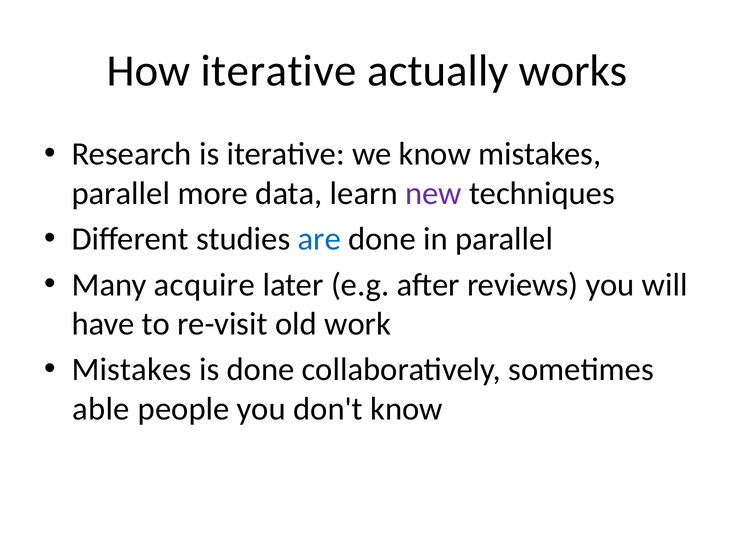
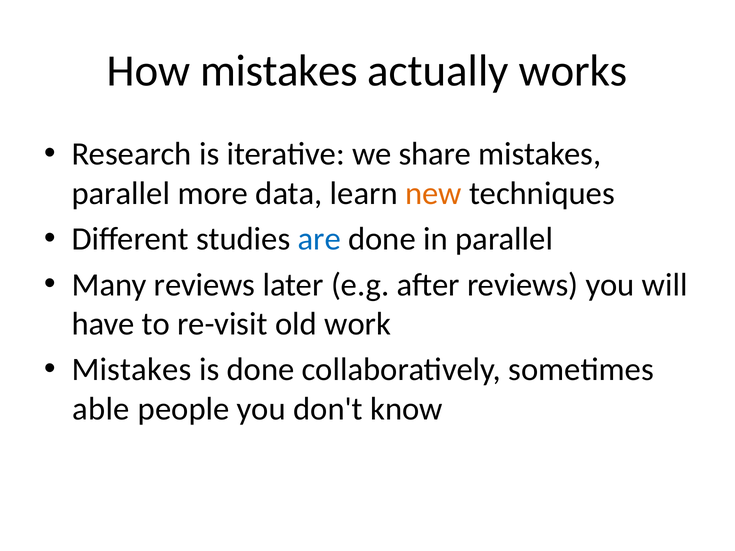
How iterative: iterative -> mistakes (279, 71)
we know: know -> share (435, 154)
new colour: purple -> orange (433, 193)
Many acquire: acquire -> reviews (205, 285)
